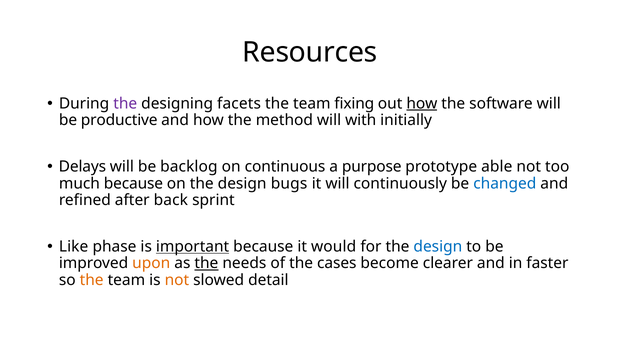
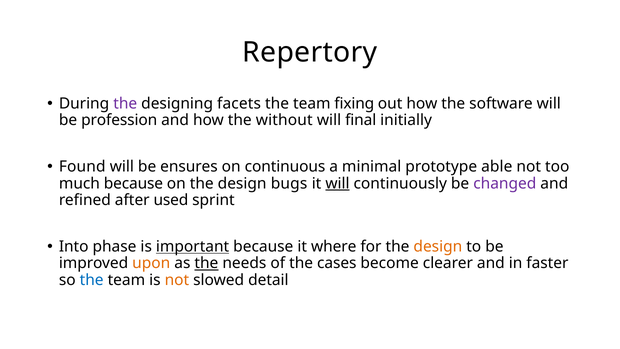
Resources: Resources -> Repertory (310, 52)
how underline: present -> none (422, 103)
productive: productive -> profession (119, 120)
method: method -> without (284, 120)
with: with -> final (361, 120)
Delays: Delays -> Found (82, 167)
backlog: backlog -> ensures (189, 167)
purpose: purpose -> minimal (372, 167)
will underline: none -> present (337, 183)
changed colour: blue -> purple (505, 183)
back: back -> used (171, 200)
Like: Like -> Into (74, 246)
would: would -> where (334, 246)
design colour: blue -> orange (438, 246)
the colour: orange -> blue (92, 280)
